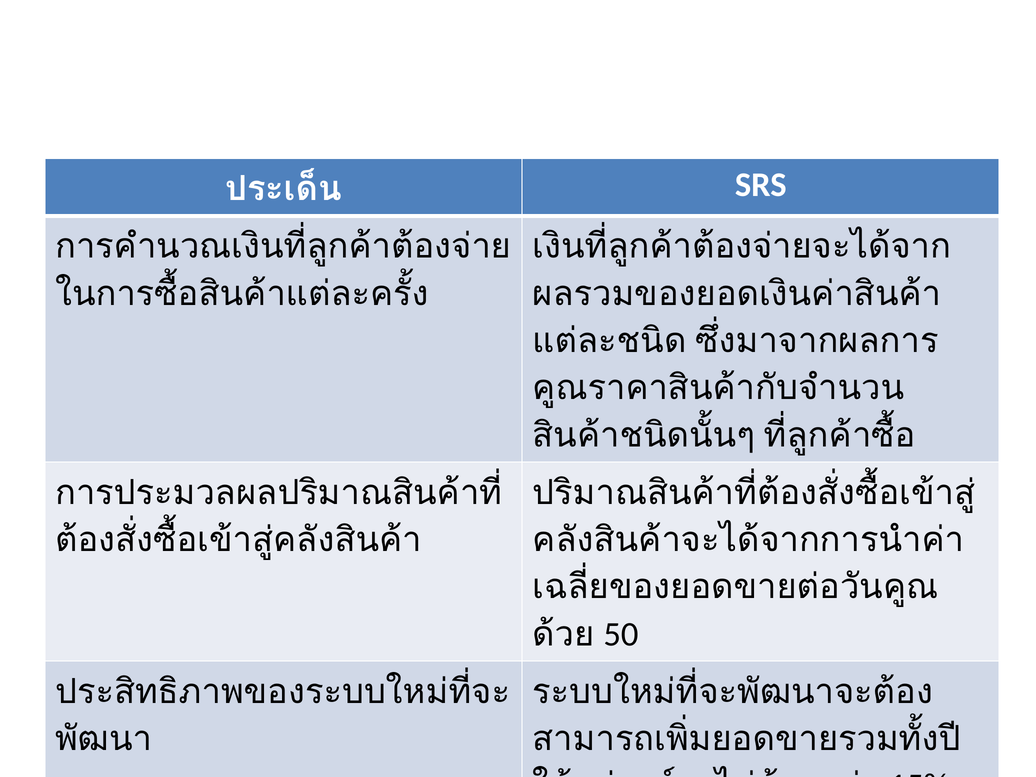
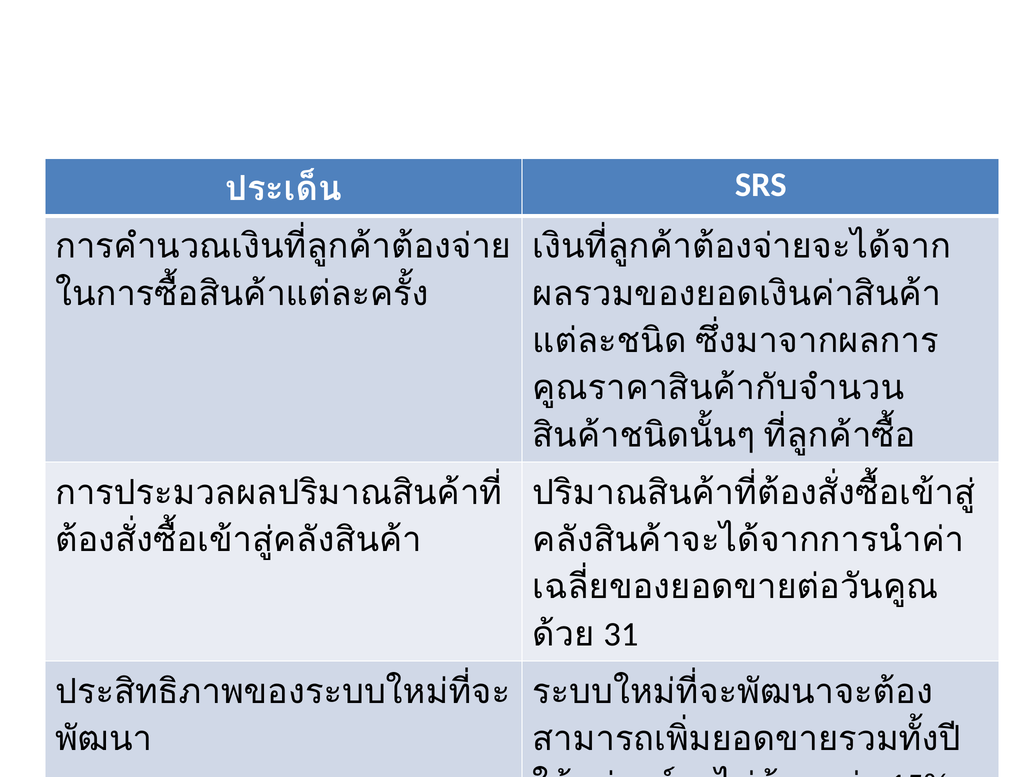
50: 50 -> 31 (621, 634)
